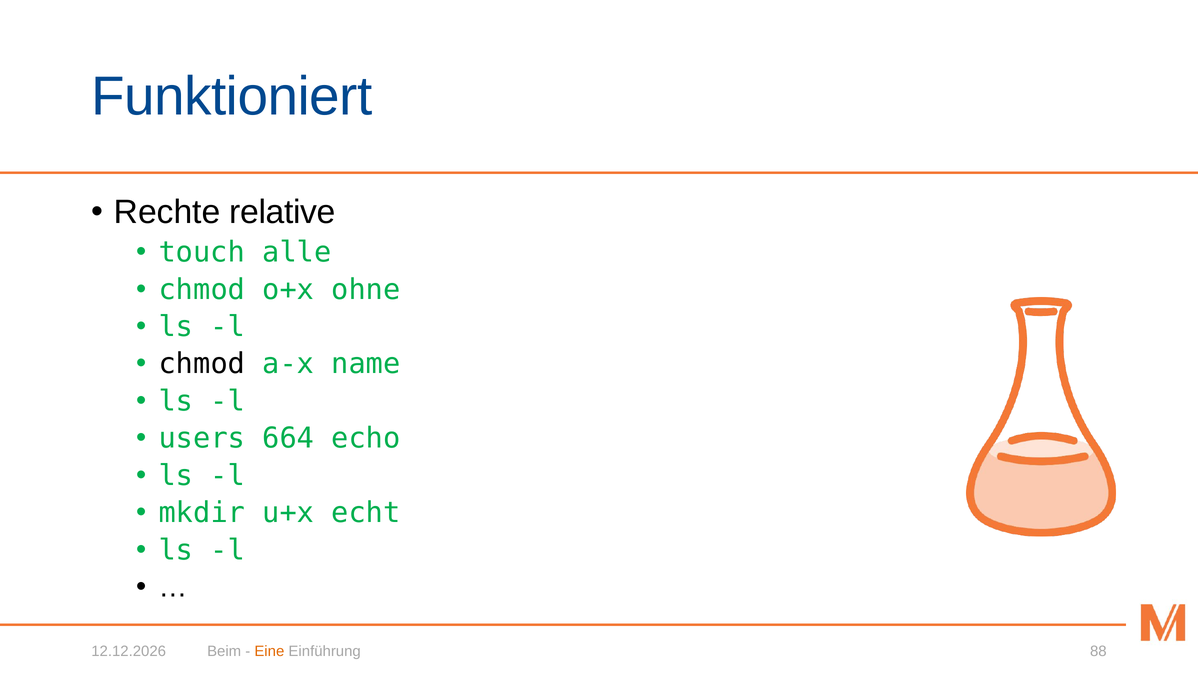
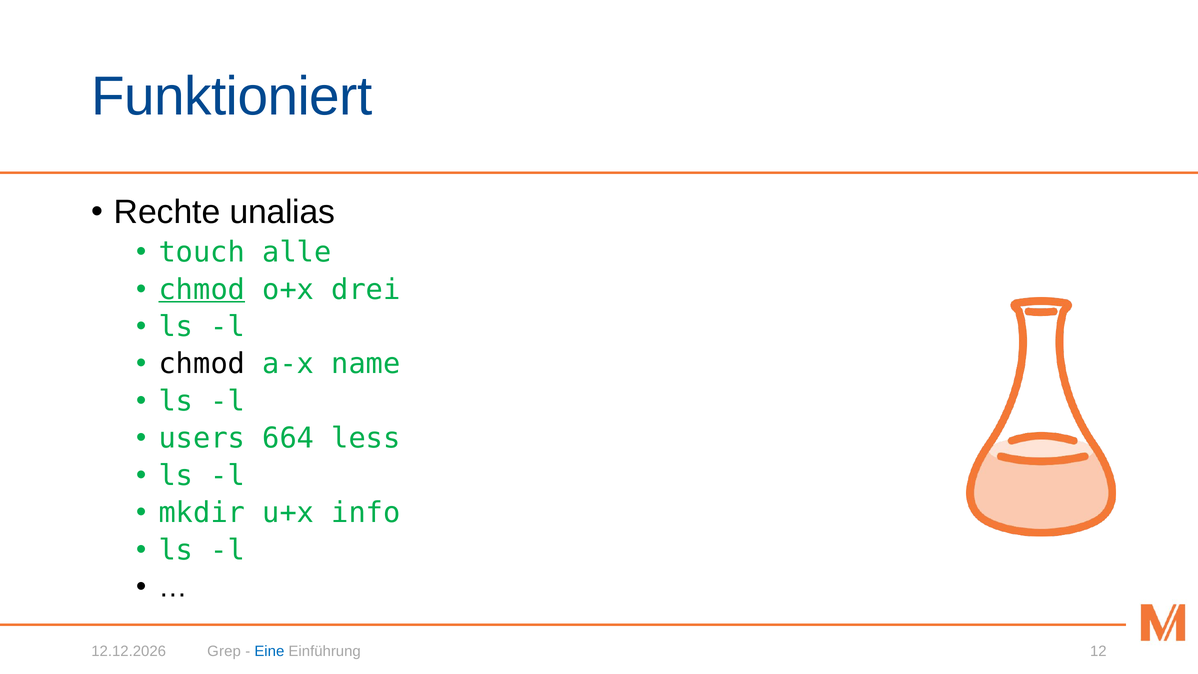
relative: relative -> unalias (282, 212)
chmod underline: none -> present (202, 289)
ohne: ohne -> drei (366, 289)
echo: echo -> less (366, 438)
echt: echt -> info (366, 513)
Beim: Beim -> Grep (224, 651)
Eine colour: orange -> blue (269, 651)
88: 88 -> 12 (1098, 651)
